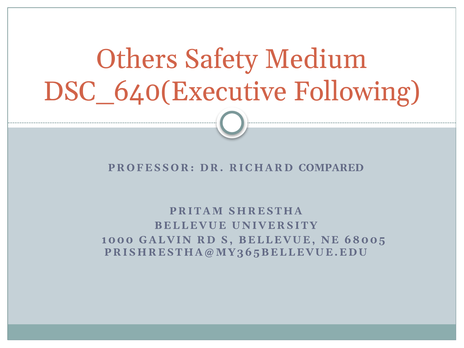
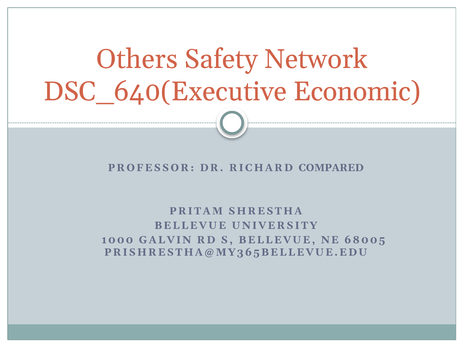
Medium: Medium -> Network (316, 59)
Following: Following -> Economic (357, 92)
